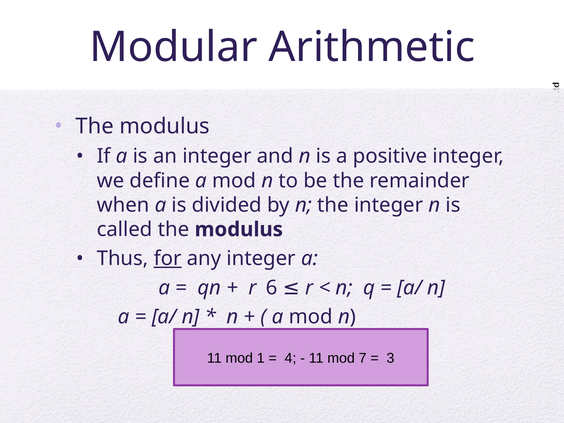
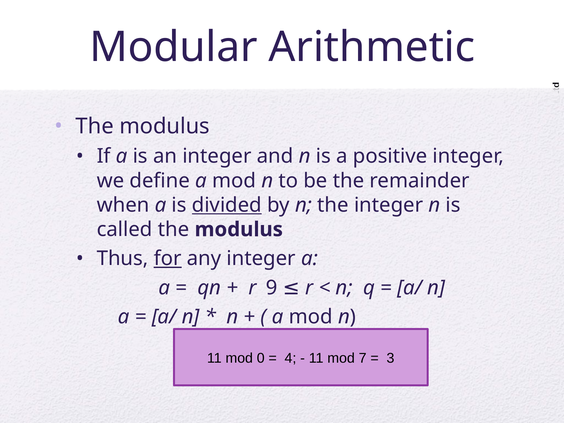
divided underline: none -> present (227, 205)
6: 6 -> 9 (272, 288)
1: 1 -> 0 (261, 358)
